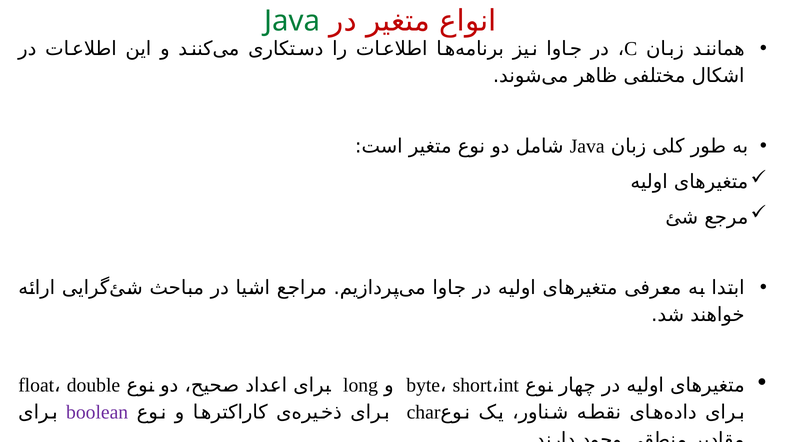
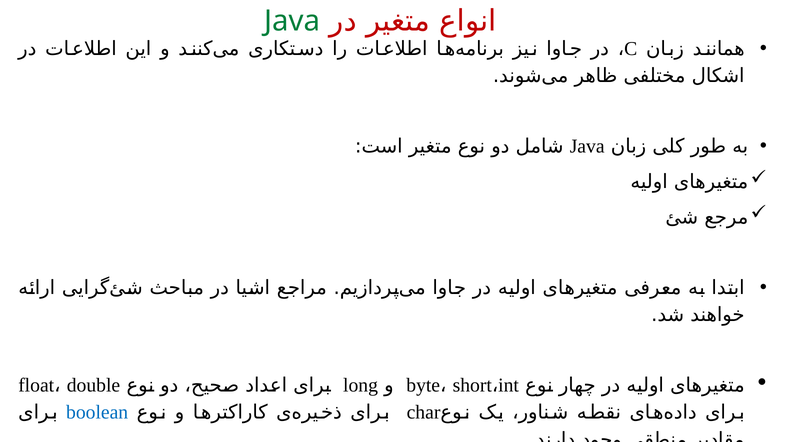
boolean colour: purple -> blue (97, 412)
